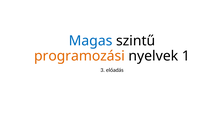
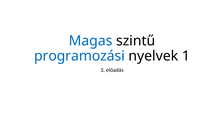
programozási colour: orange -> blue (79, 56)
